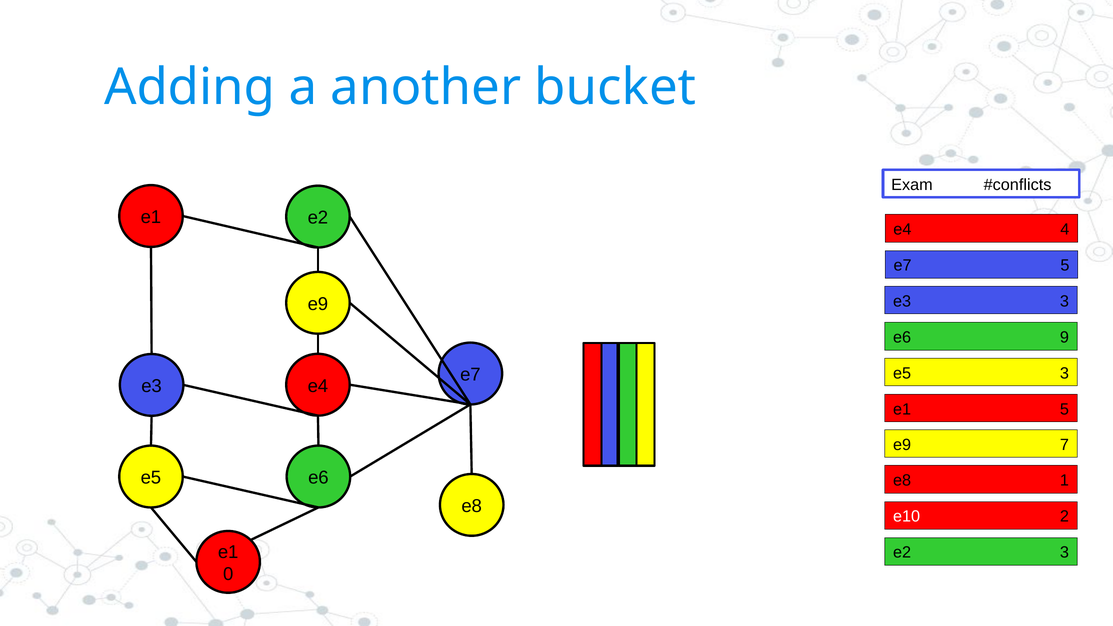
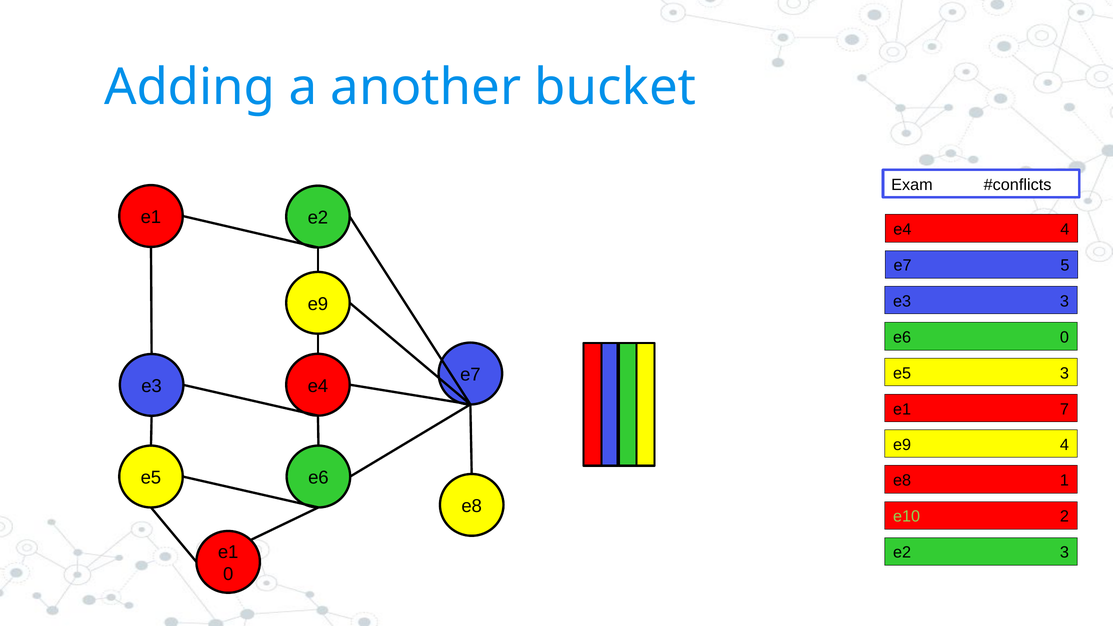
e6 9: 9 -> 0 (1065, 337)
e1 5: 5 -> 7 (1065, 409)
e9 7: 7 -> 4 (1065, 445)
e10 colour: white -> light green (907, 517)
